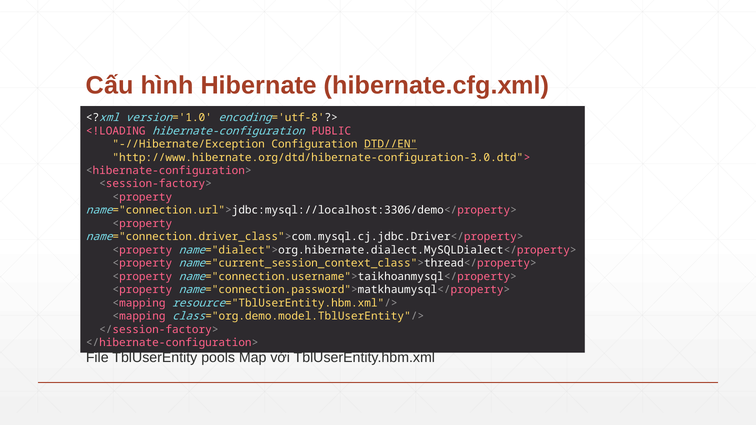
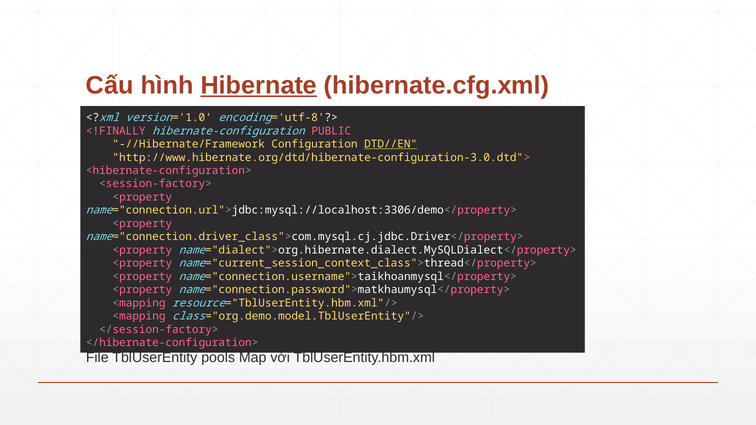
Hibernate underline: none -> present (259, 85)
<!LOADING: <!LOADING -> <!FINALLY (116, 131)
-//Hibernate/Exception: -//Hibernate/Exception -> -//Hibernate/Framework (189, 144)
